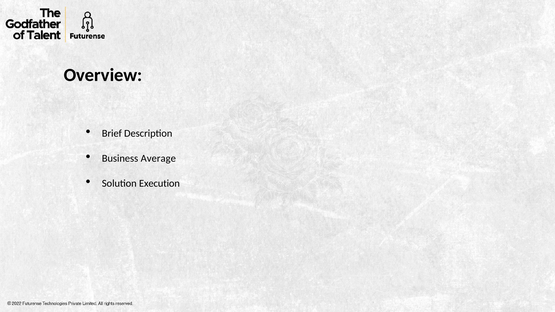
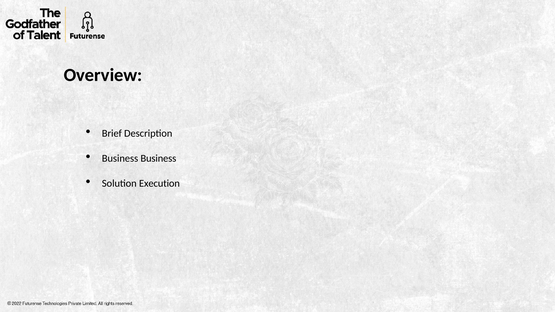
Business Average: Average -> Business (158, 158)
